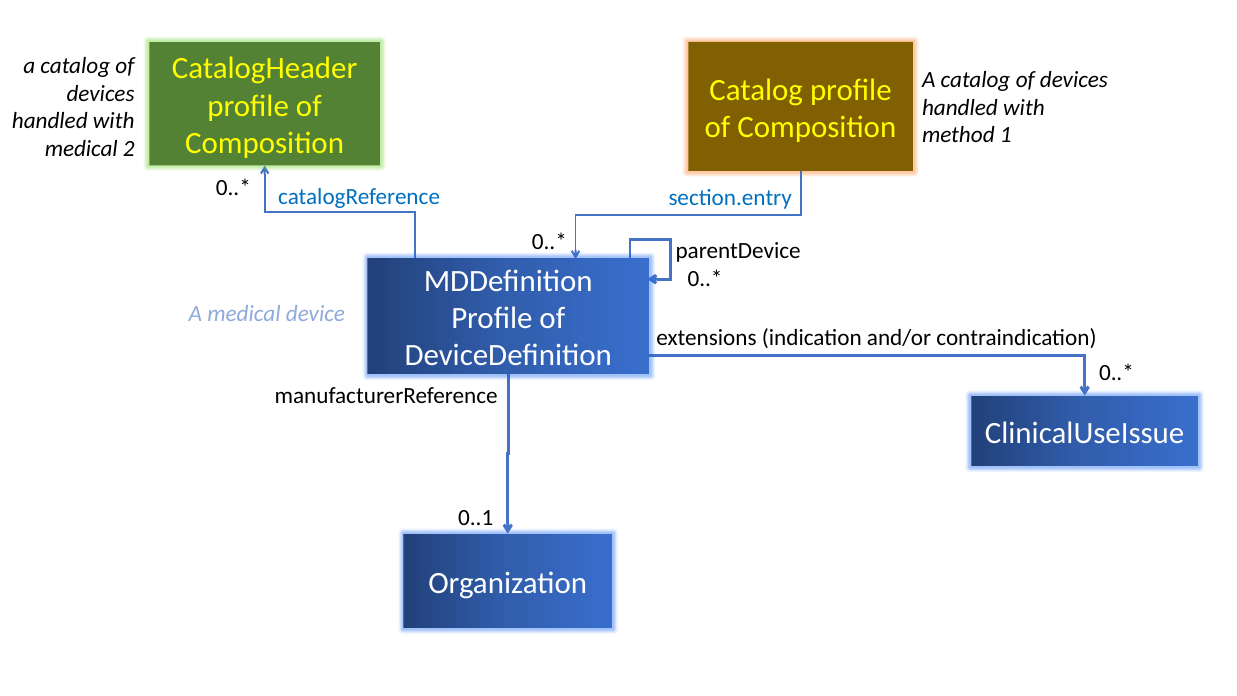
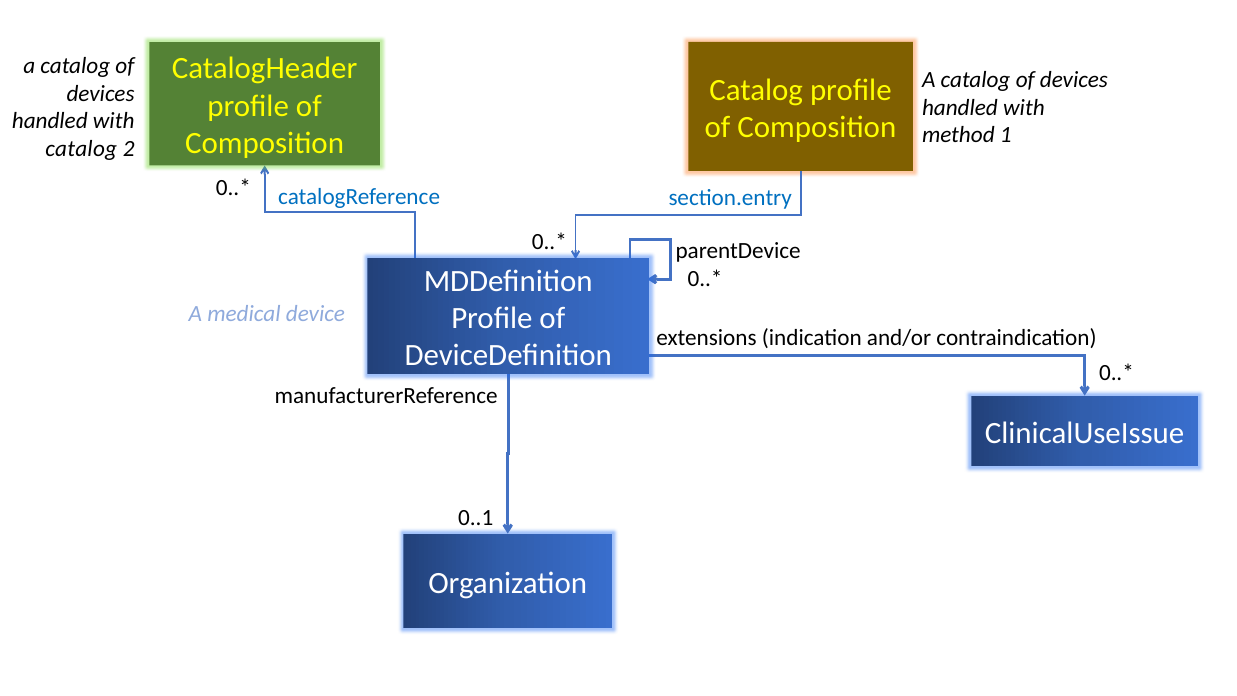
medical: medical -> catalog (81, 149)
